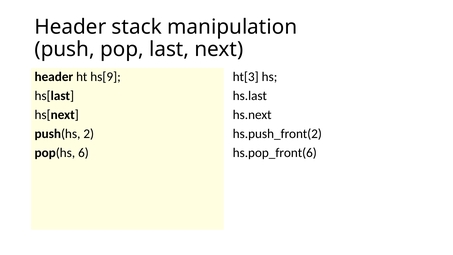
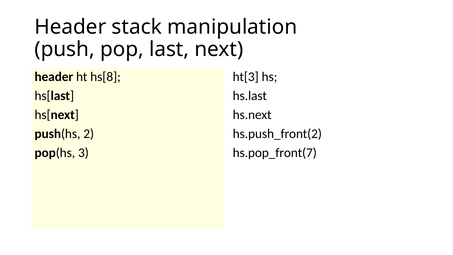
hs[9: hs[9 -> hs[8 (106, 77)
6: 6 -> 3 (83, 153)
hs.pop_front(6: hs.pop_front(6 -> hs.pop_front(7 (275, 153)
